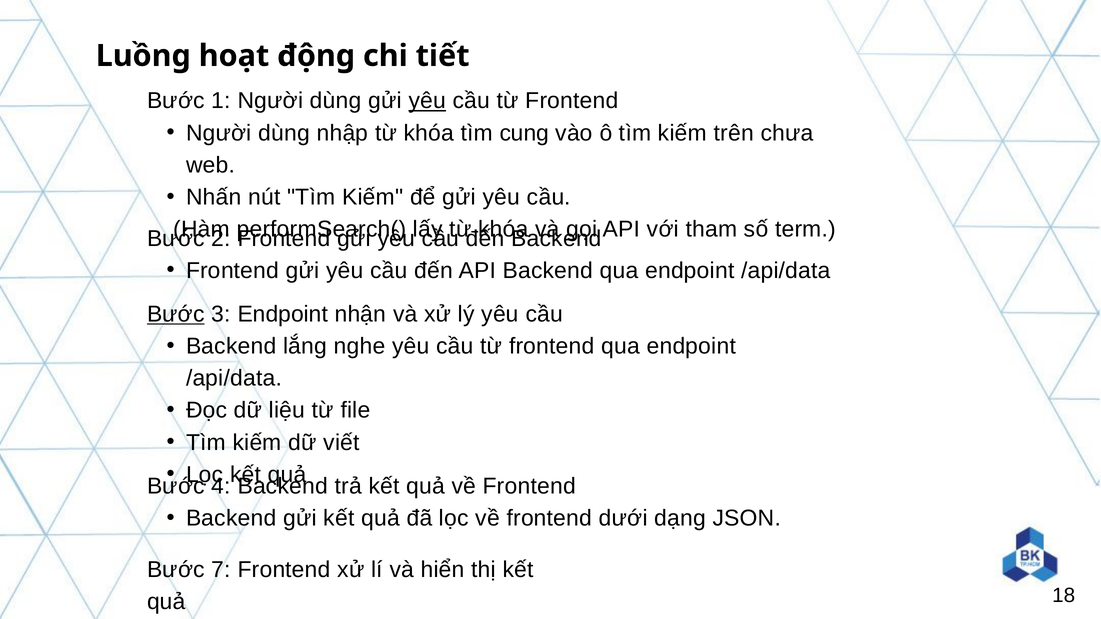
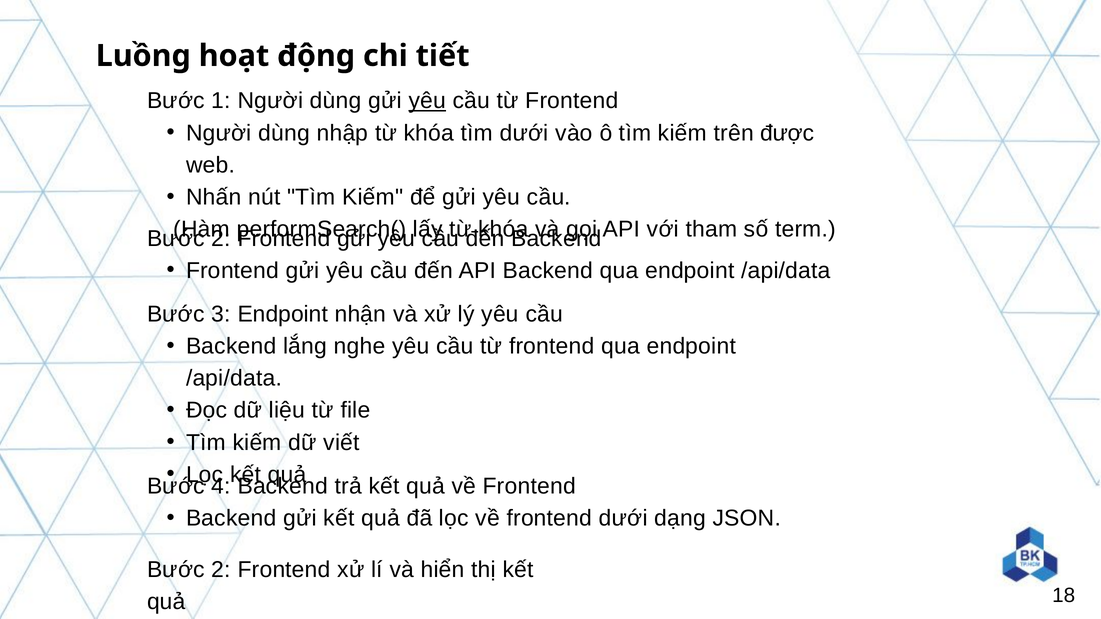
tìm cung: cung -> dưới (524, 133)
chưa: chưa -> được (787, 133)
Bước underline: present -> none (176, 314)
7: 7 -> 2 (221, 570)
